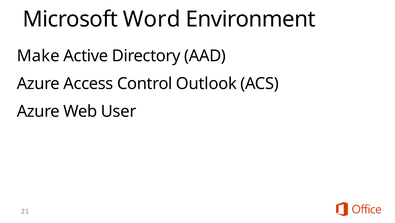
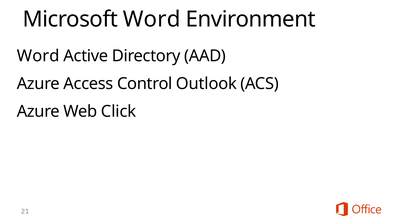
Make: Make -> Word (38, 56)
User: User -> Click (119, 111)
